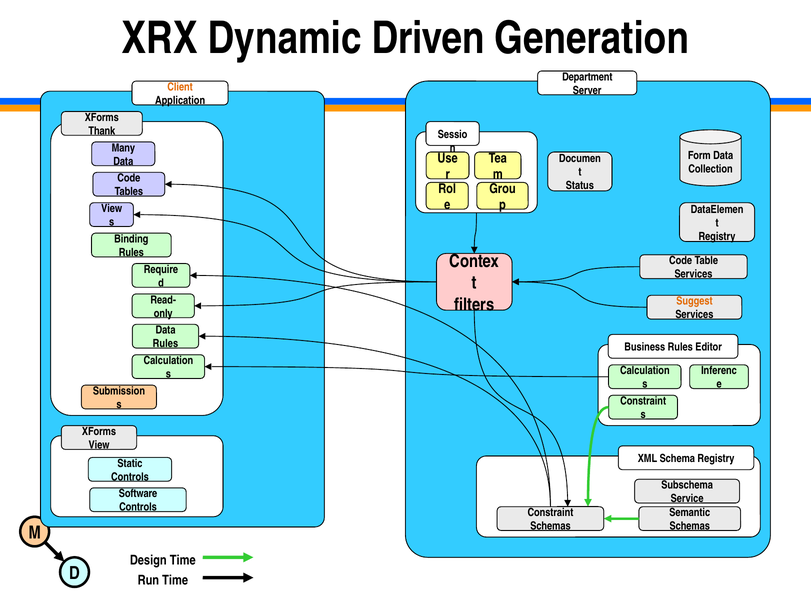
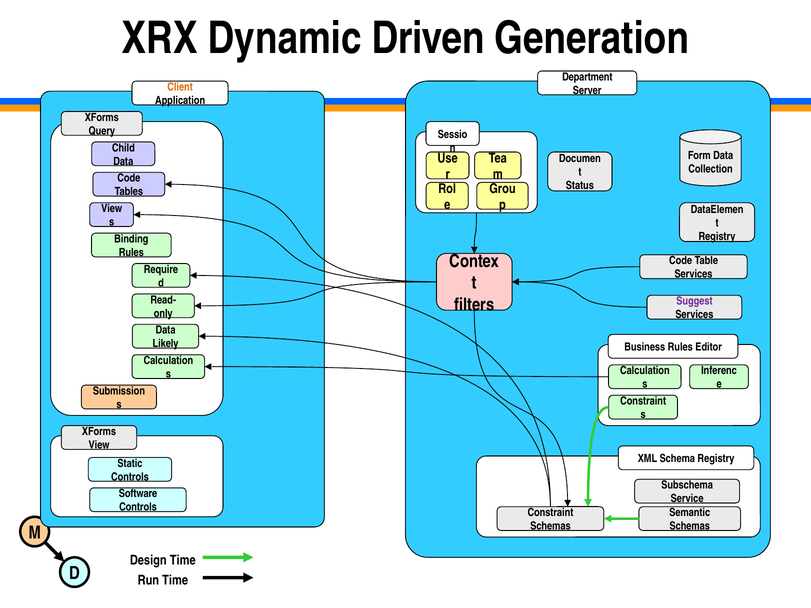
Thank: Thank -> Query (102, 131)
Many: Many -> Child (123, 148)
Suggest colour: orange -> purple (694, 301)
Rules: Rules -> Likely (166, 344)
